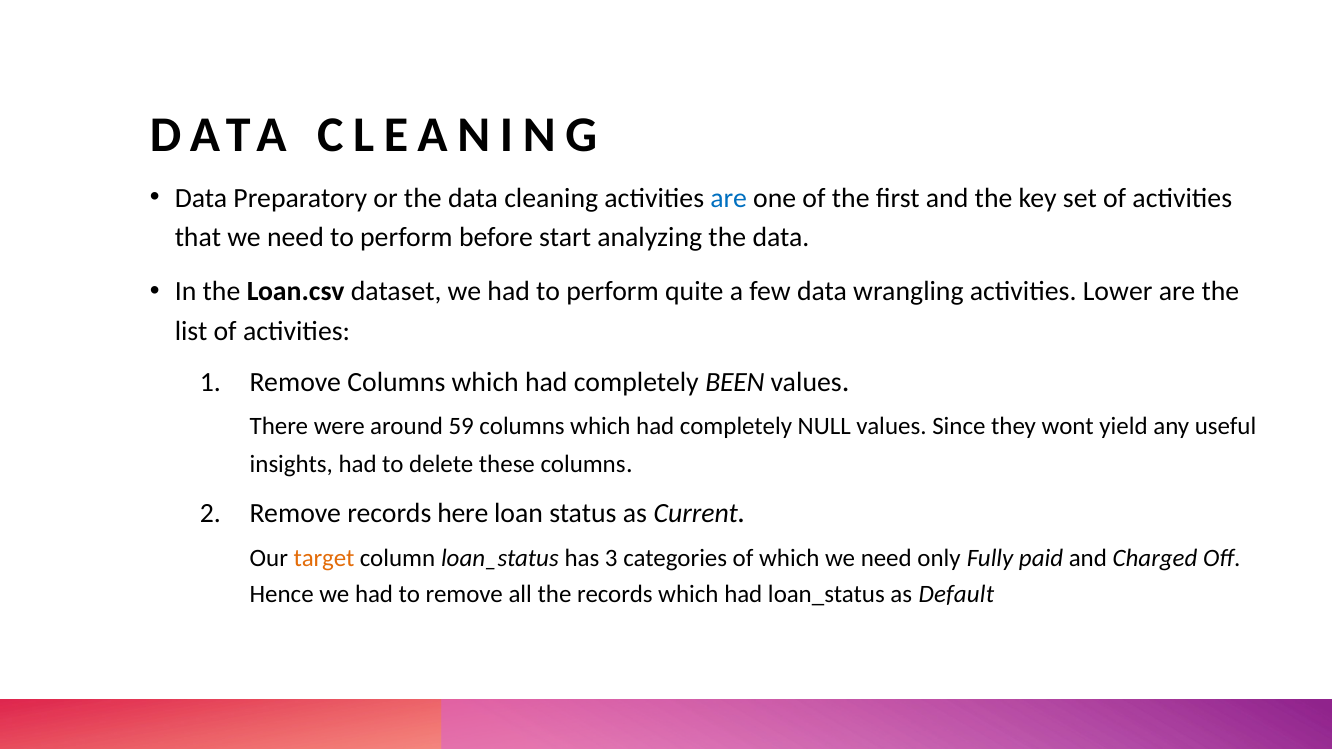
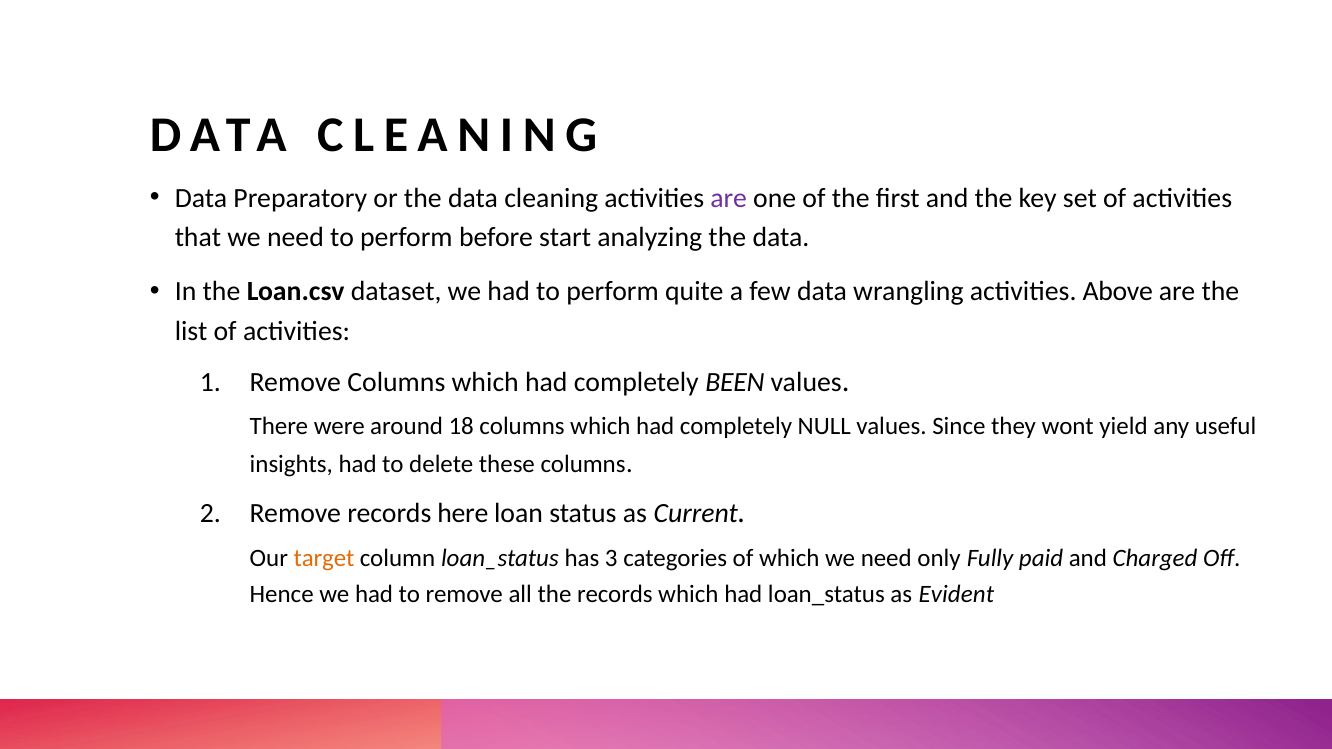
are colour: blue -> purple (729, 198)
Lower: Lower -> Above (1118, 292)
59: 59 -> 18 (461, 427)
Default: Default -> Evident (956, 594)
